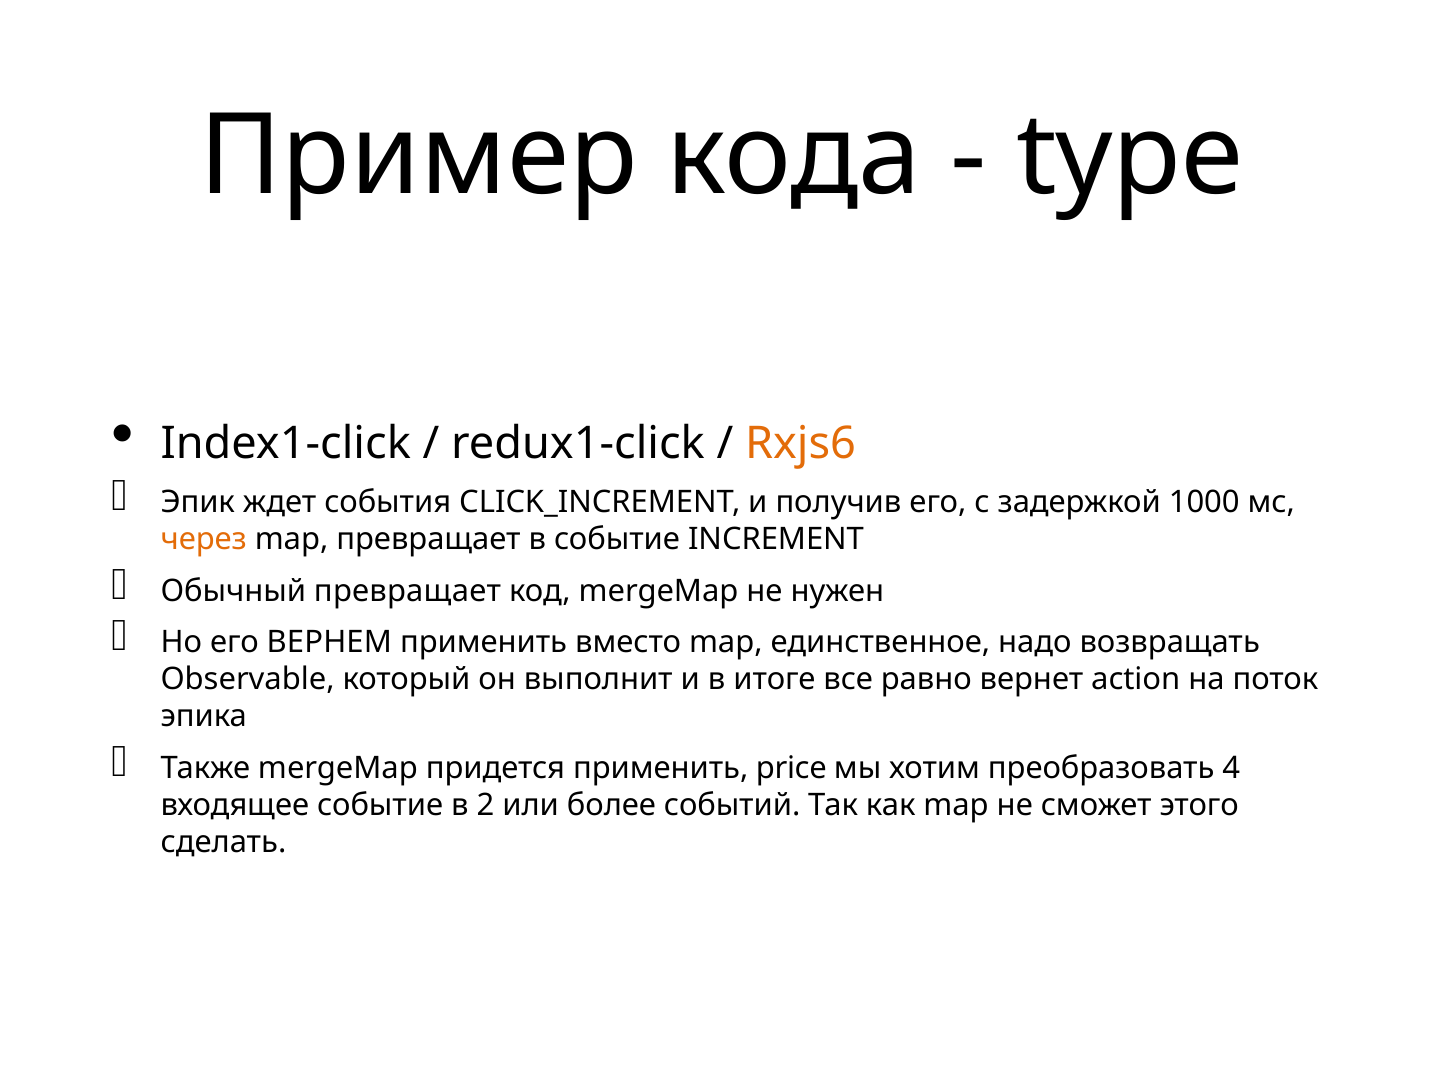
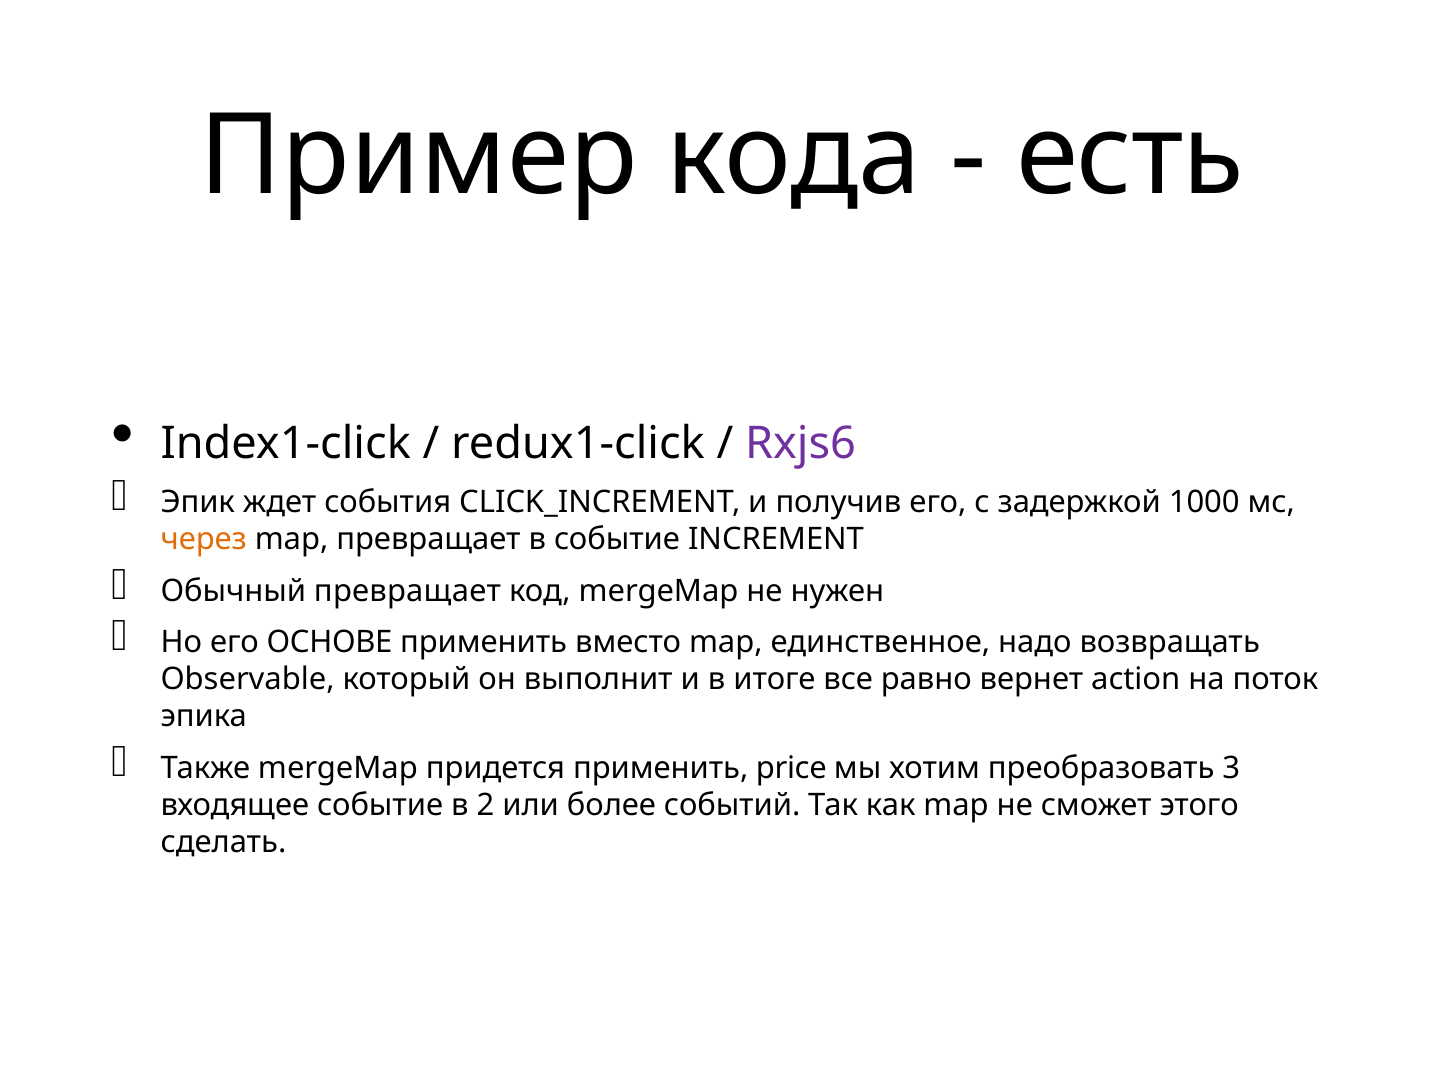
type: type -> есть (1130, 156)
Rxjs6 colour: orange -> purple (801, 444)
ВЕРНЕМ: ВЕРНЕМ -> ОСНОВЕ (330, 642)
4: 4 -> 3 (1231, 768)
